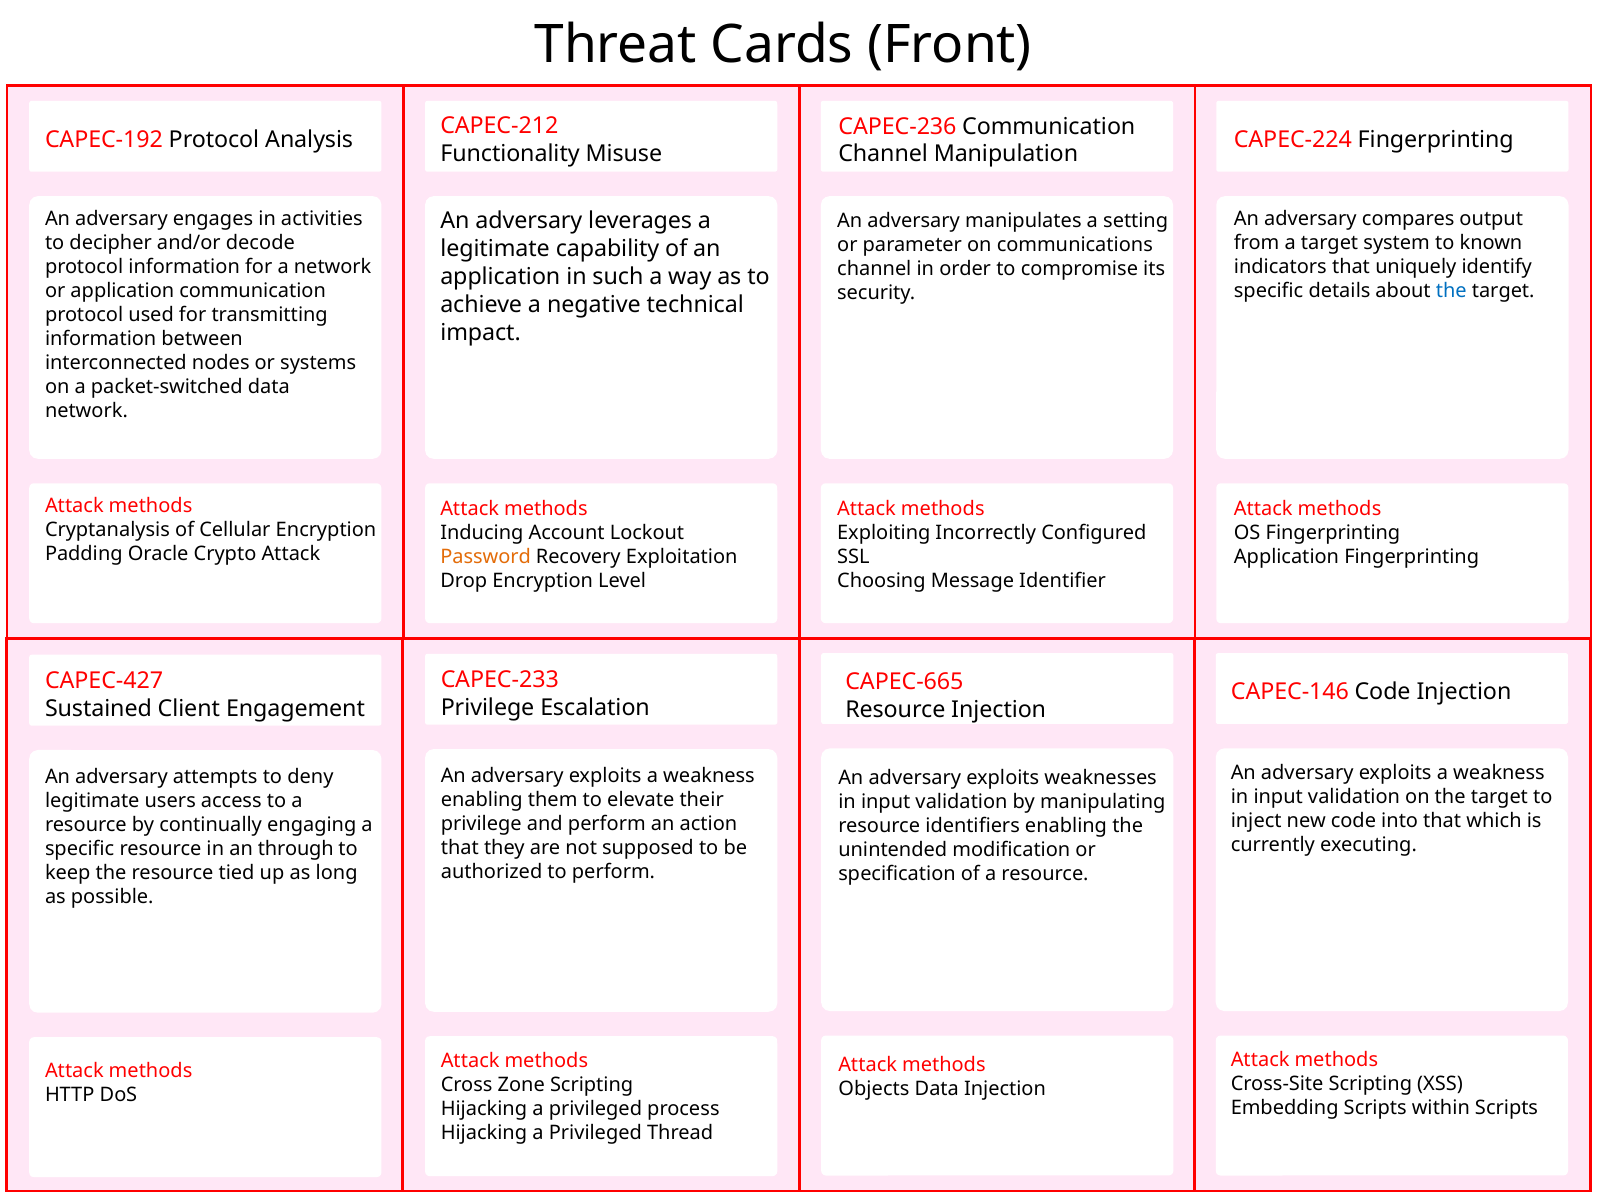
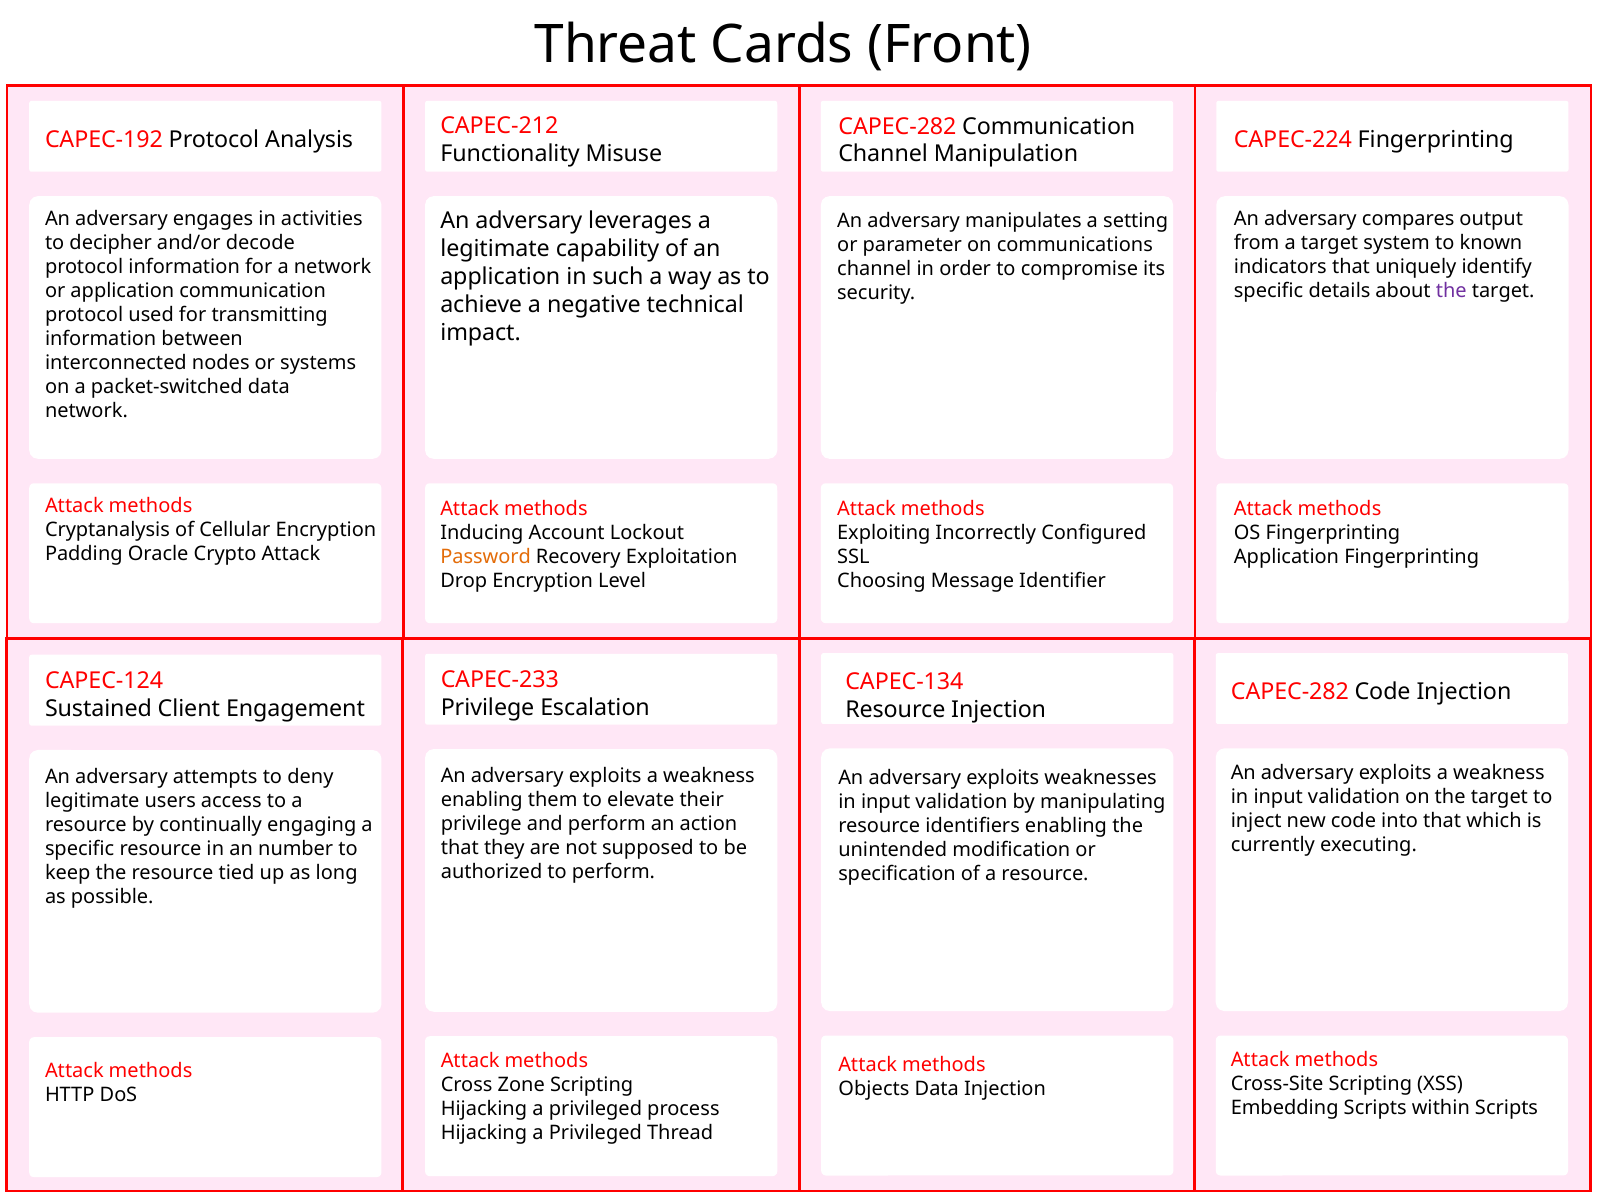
CAPEC-236: CAPEC-236 -> CAPEC-282 (897, 126)
the colour: blue -> purple (1451, 291)
CAPEC-427: CAPEC-427 -> CAPEC-124 (104, 681)
CAPEC-665: CAPEC-665 -> CAPEC-134 (904, 683)
CAPEC-146: CAPEC-146 -> CAPEC-282 (1290, 693)
through: through -> number (296, 850)
